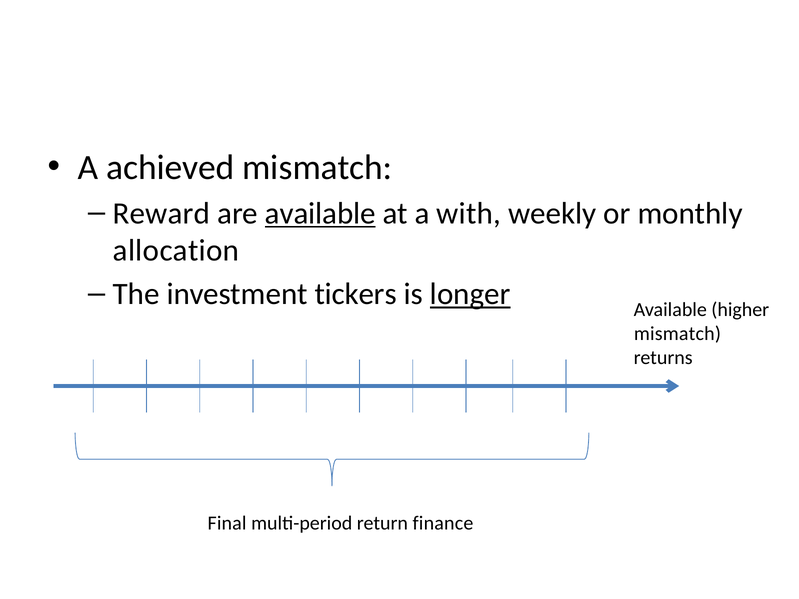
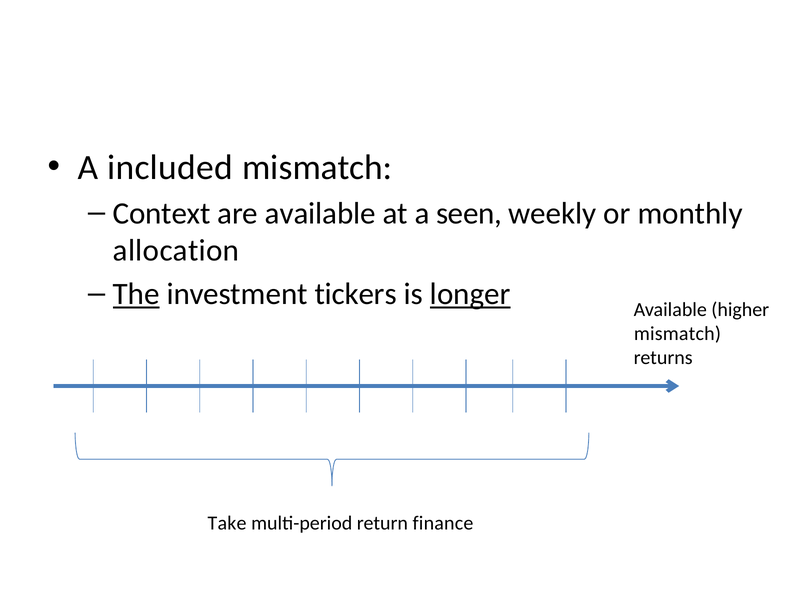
achieved: achieved -> included (170, 168)
Reward: Reward -> Context (162, 213)
available underline: present -> none (320, 213)
with: with -> seen (469, 213)
The underline: none -> present (136, 294)
Final: Final -> Take (227, 523)
